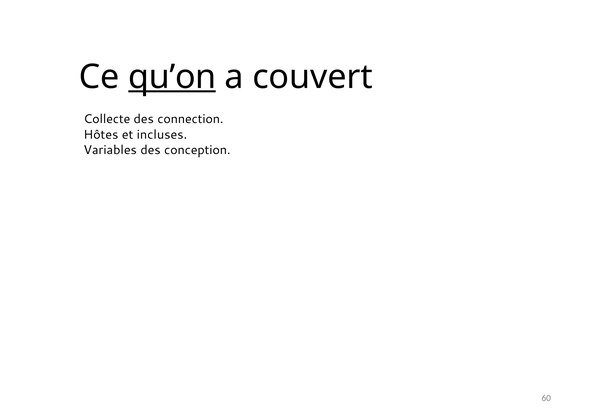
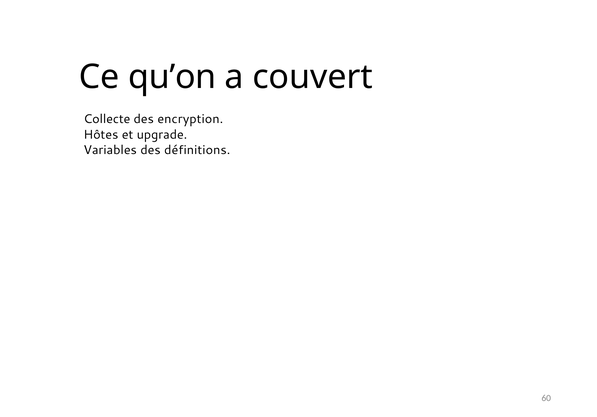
qu’on underline: present -> none (172, 77)
connection: connection -> encryption (190, 119)
incluses: incluses -> upgrade (162, 135)
conception: conception -> définitions (197, 150)
